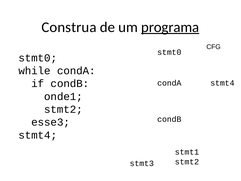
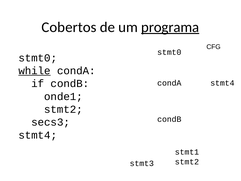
Construa: Construa -> Cobertos (69, 27)
while underline: none -> present (35, 71)
esse3: esse3 -> secs3 (51, 122)
